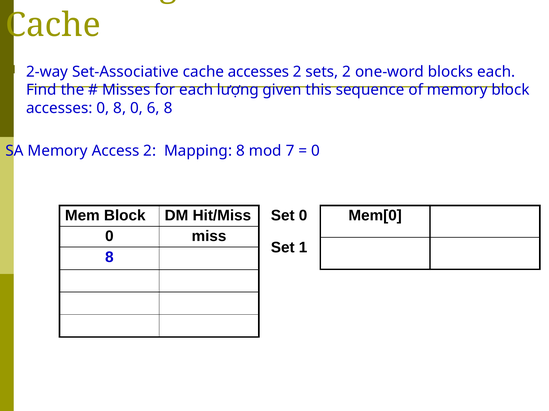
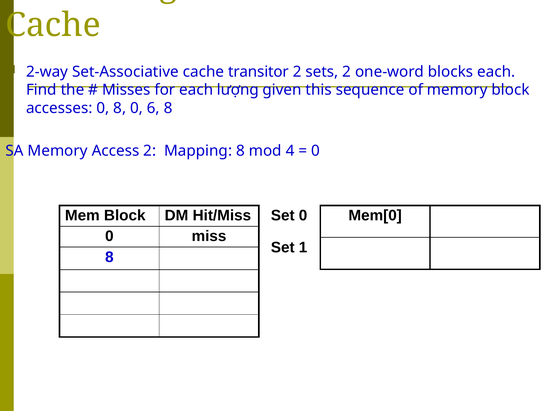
cache accesses: accesses -> transitor (259, 72)
7: 7 -> 4 (290, 151)
